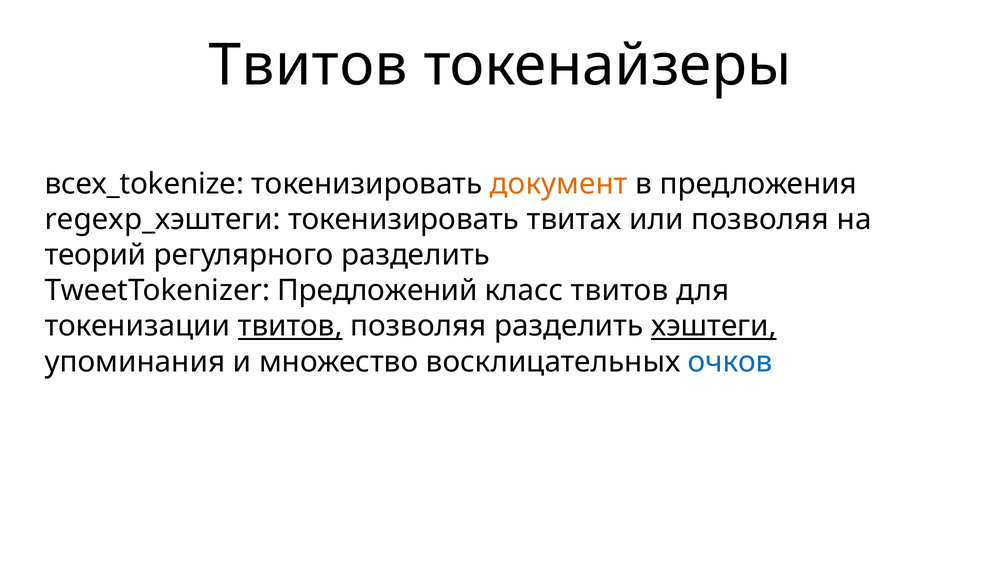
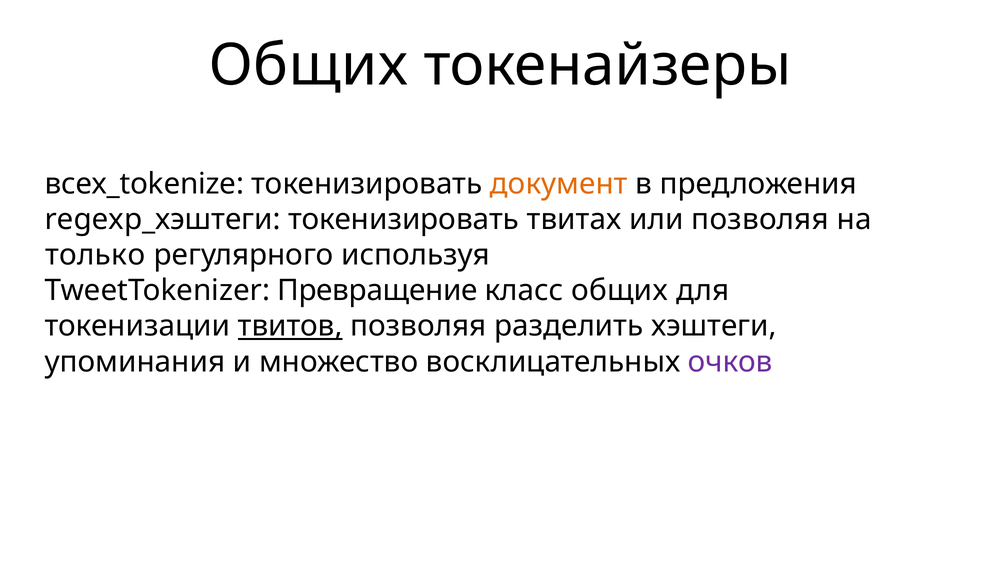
Твитов: Твитов -> Общих (308, 66)
теорий: теорий -> только (95, 255)
регулярного разделить: разделить -> используя (416, 255)
Предложений: Предложений -> Превращение (377, 291)
класс твитов: твитов -> общих (619, 291)
хэштеги underline: present -> none (714, 326)
очков colour: blue -> purple (730, 362)
